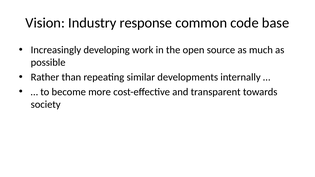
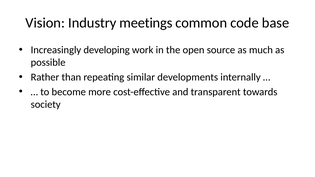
response: response -> meetings (146, 23)
